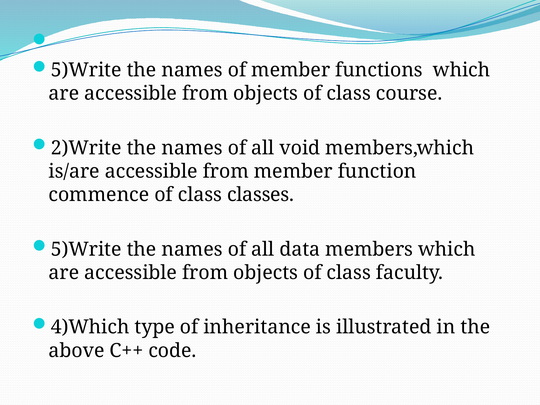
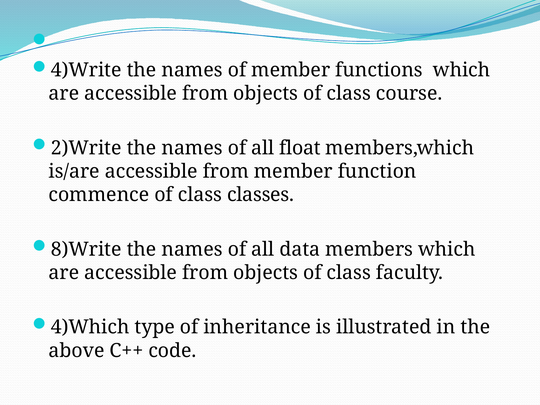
5)Write: 5)Write -> 4)Write (86, 70)
void: void -> float (300, 148)
5)Write: 5)Write -> 8)Write (86, 249)
